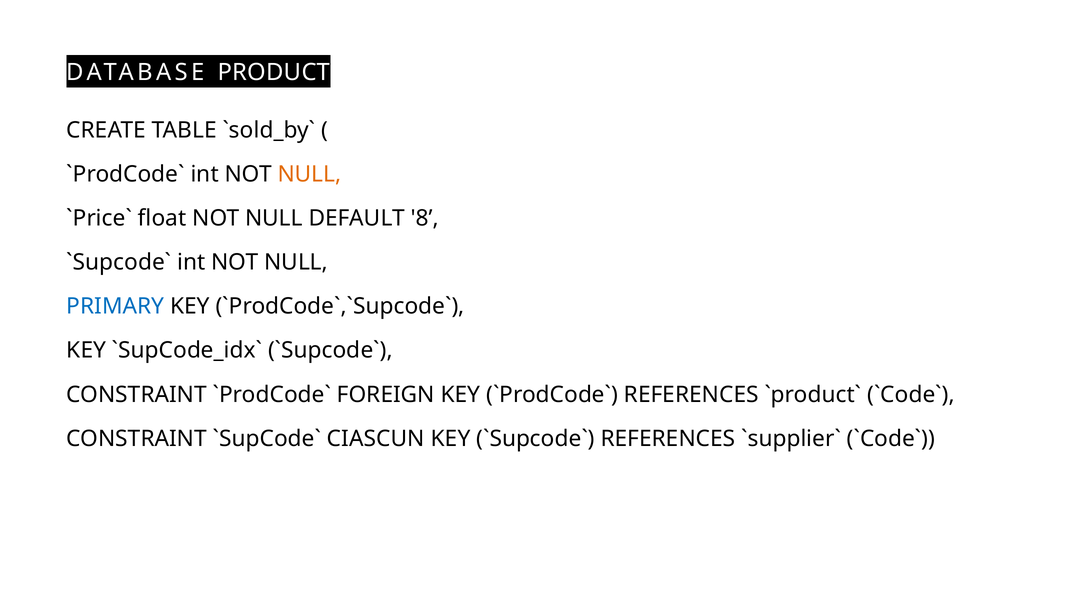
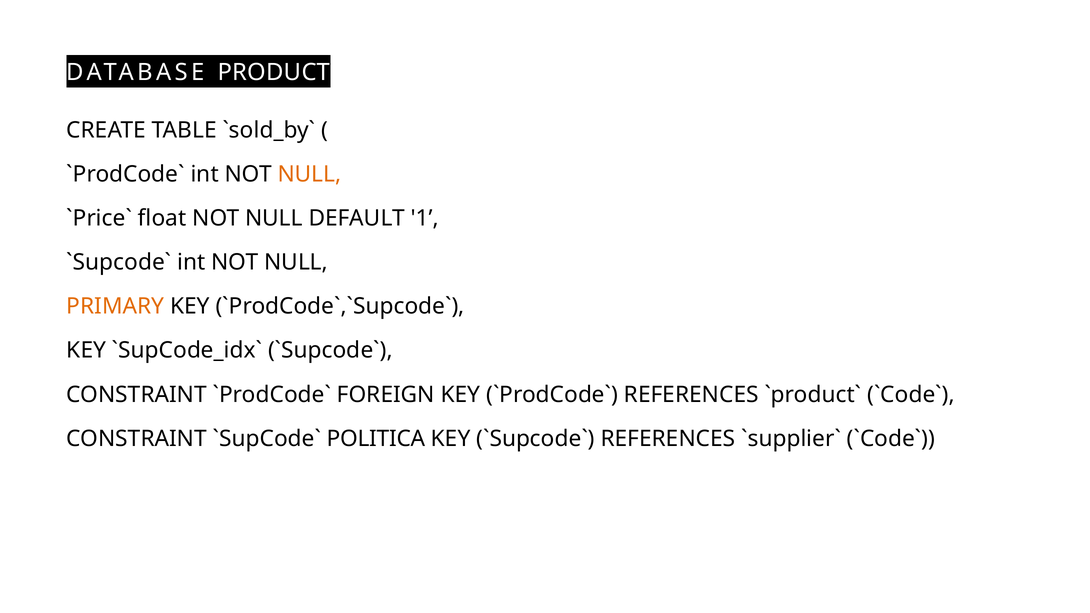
8: 8 -> 1 (425, 218)
PRIMARY colour: blue -> orange (115, 306)
CIASCUN: CIASCUN -> POLITICA (376, 439)
